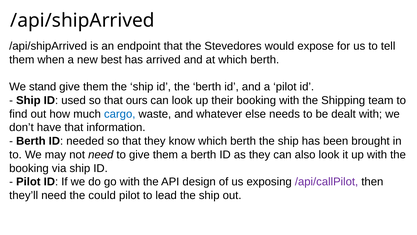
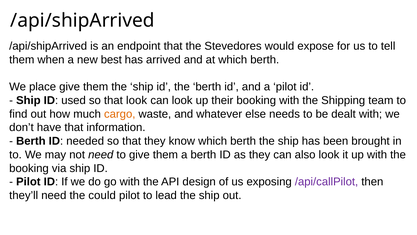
stand: stand -> place (43, 87)
that ours: ours -> look (137, 100)
cargo colour: blue -> orange (120, 114)
